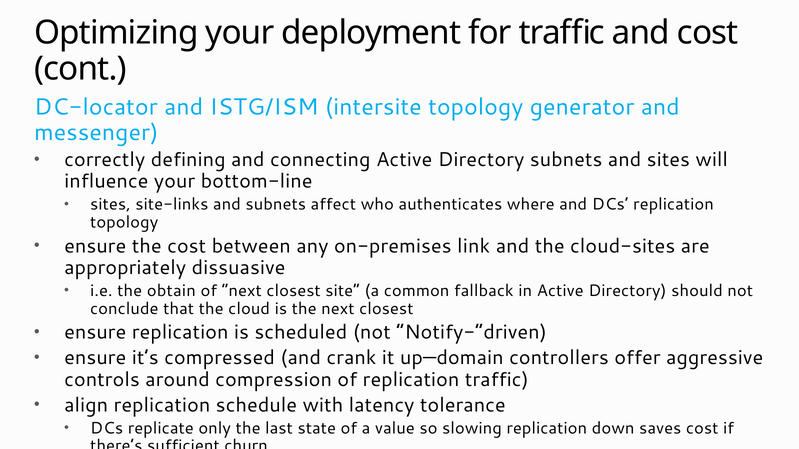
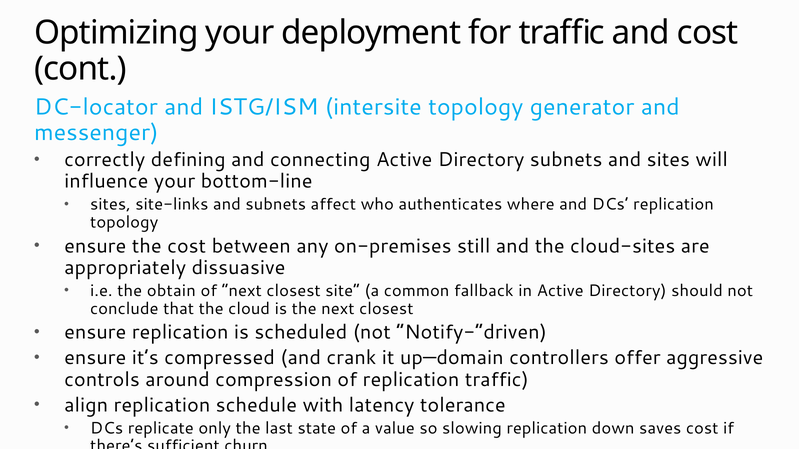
link: link -> still (474, 246)
